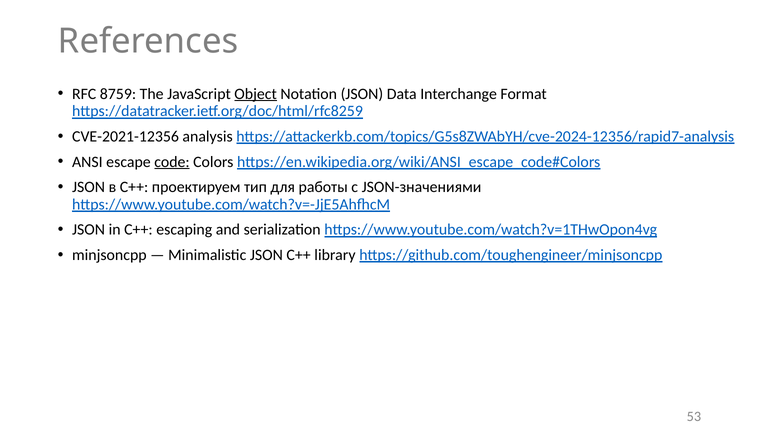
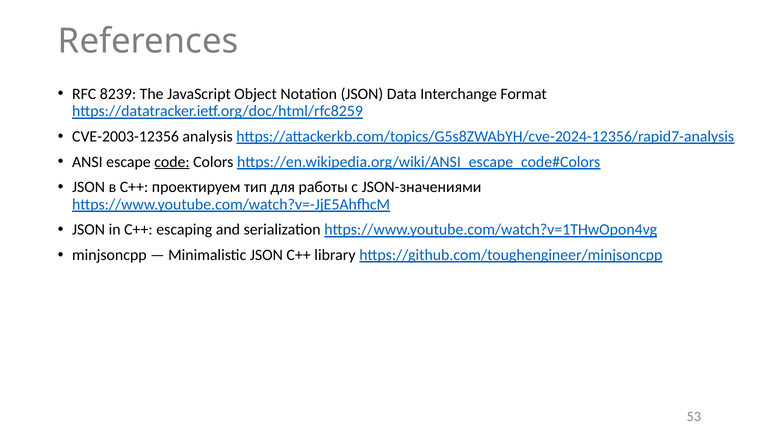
8759: 8759 -> 8239 (118, 94)
Object underline: present -> none (256, 94)
CVE-2021-12356: CVE-2021-12356 -> CVE-2003-12356 (126, 137)
